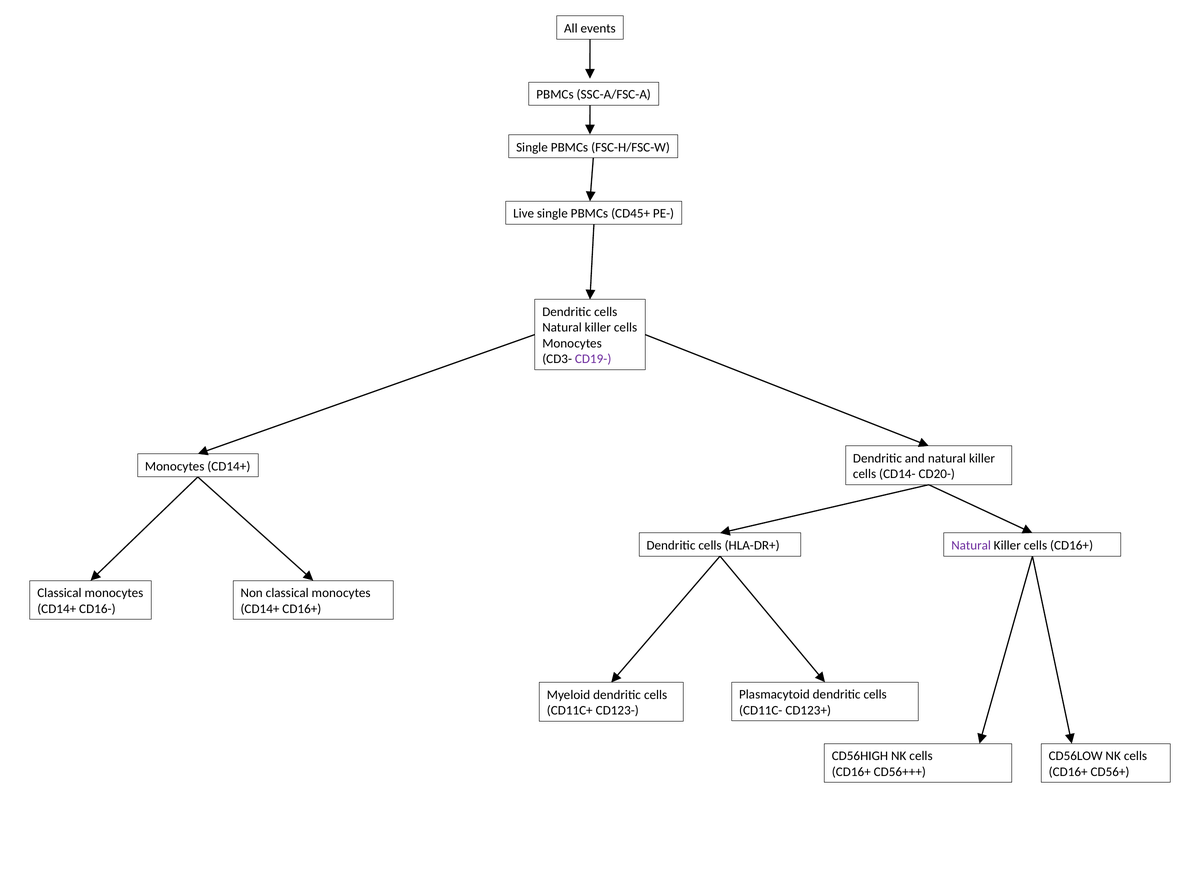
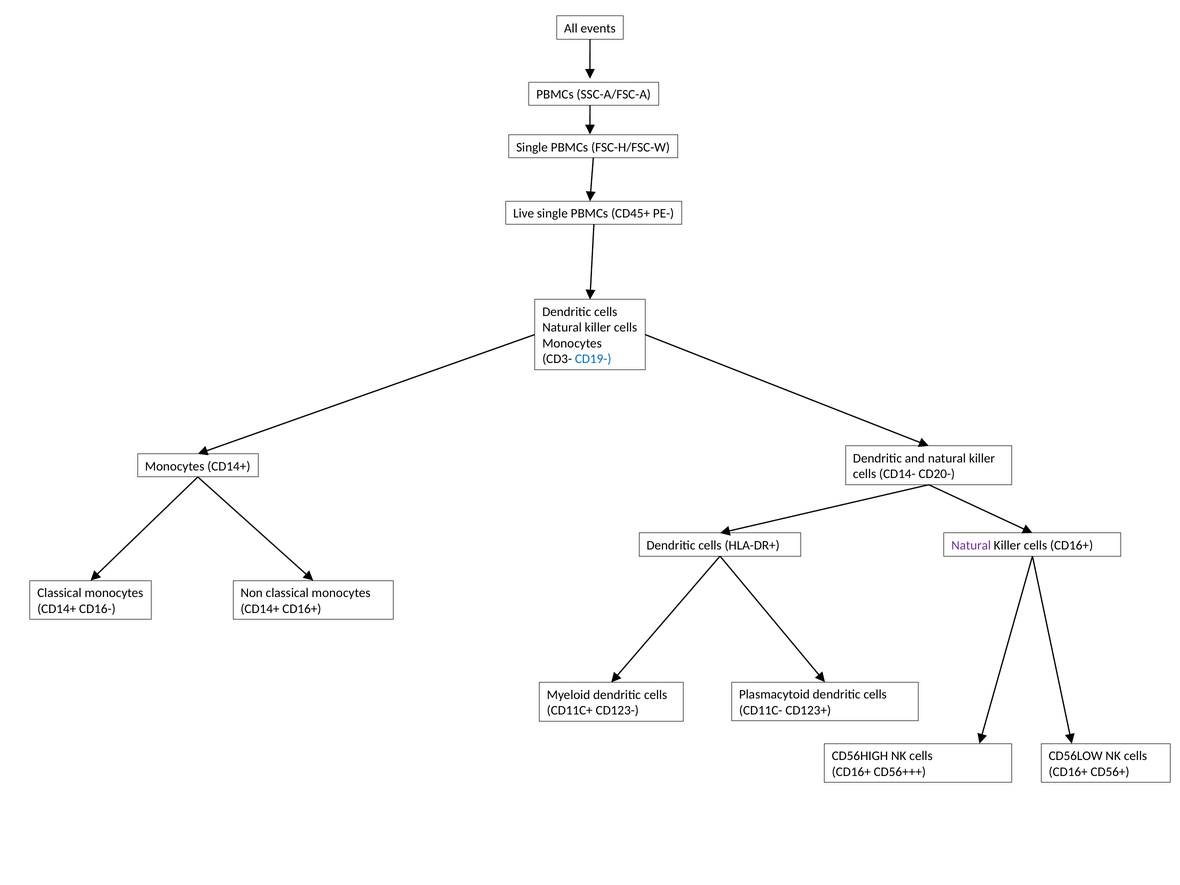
CD19- colour: purple -> blue (593, 359)
